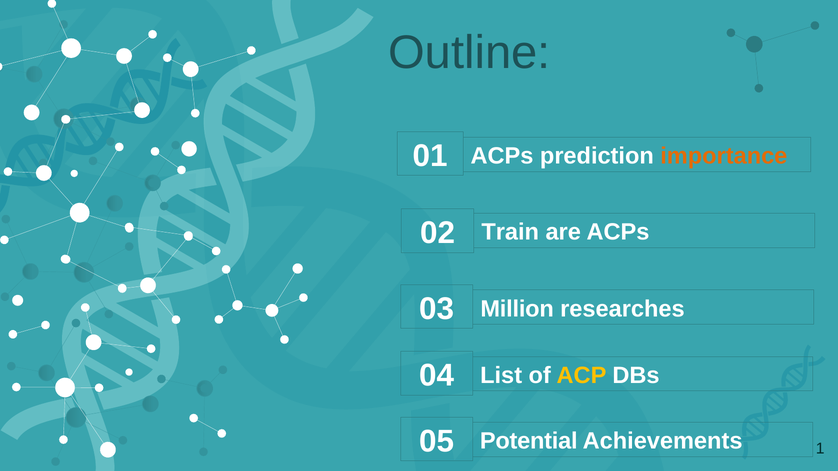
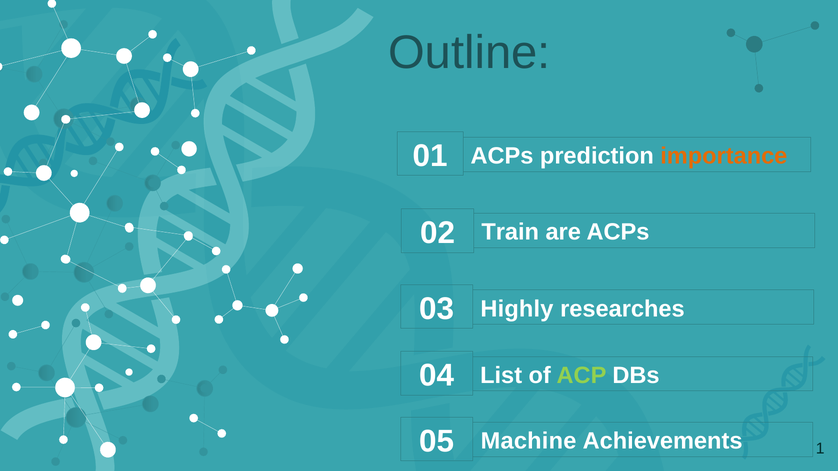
Million: Million -> Highly (517, 309)
ACP colour: yellow -> light green (581, 376)
Potential: Potential -> Machine (529, 441)
